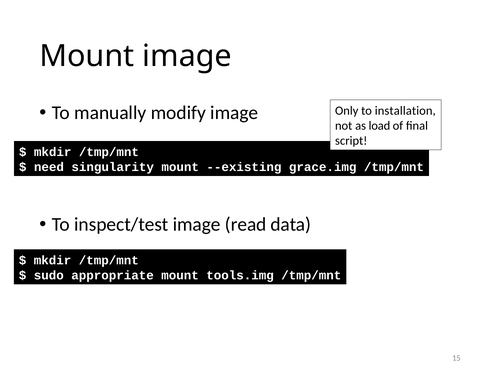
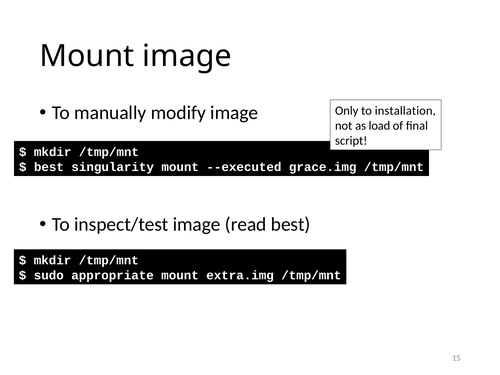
need: need -> best (49, 167)
--existing: --existing -> --executed (244, 167)
read data: data -> best (291, 225)
tools.img: tools.img -> extra.img (240, 275)
